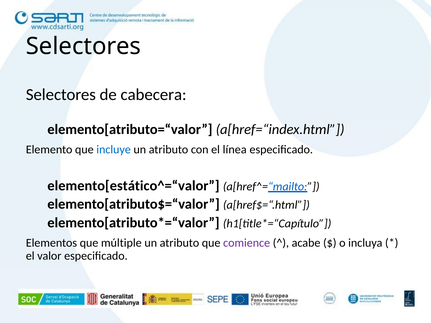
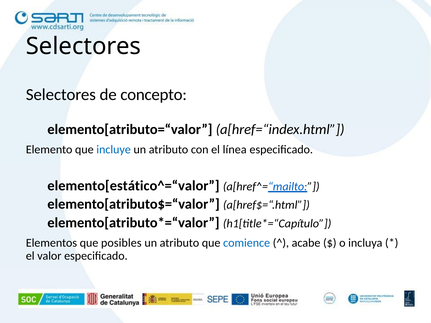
cabecera: cabecera -> concepto (154, 95)
múltiple: múltiple -> posibles (121, 243)
comience colour: purple -> blue (247, 243)
